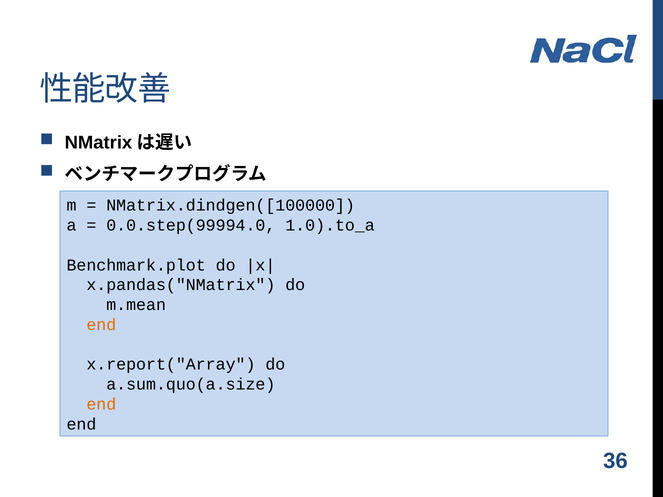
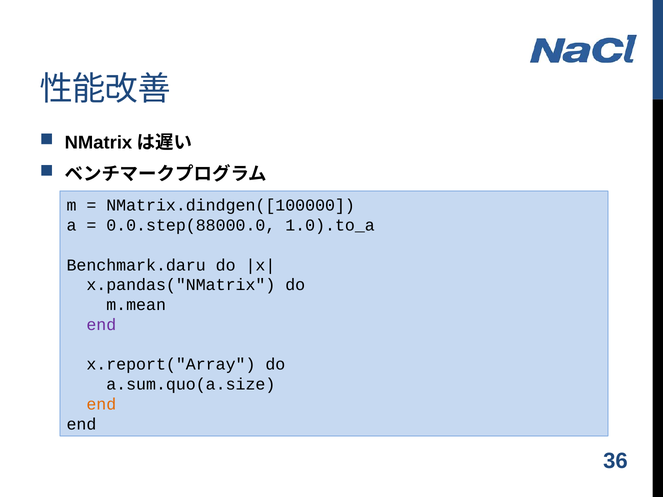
0.0.step(99994.0: 0.0.step(99994.0 -> 0.0.step(88000.0 (191, 225)
Benchmark.plot: Benchmark.plot -> Benchmark.daru (136, 265)
end colour: orange -> purple (101, 325)
